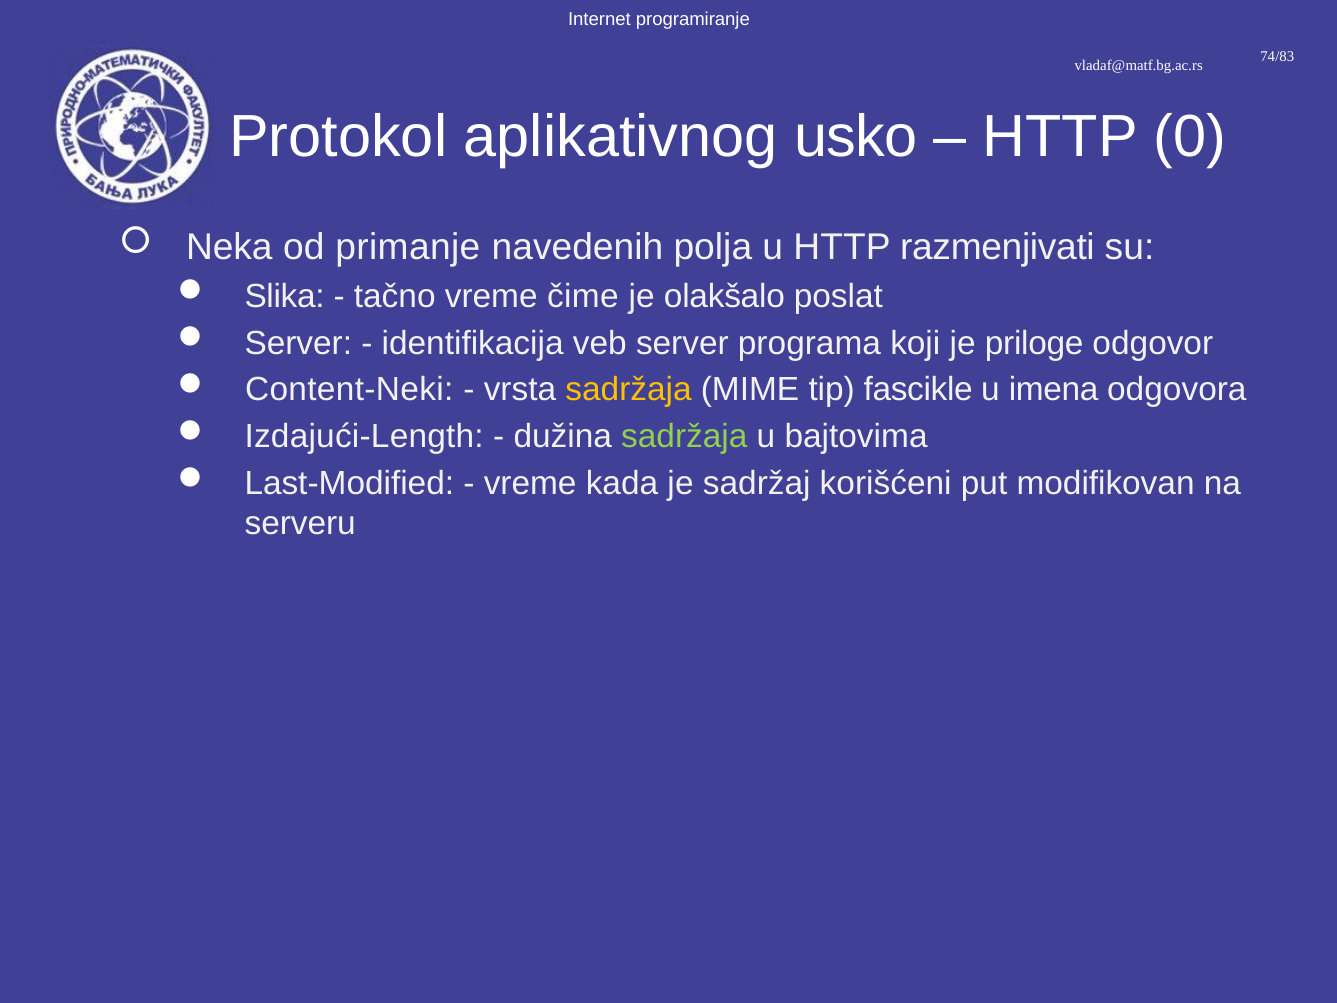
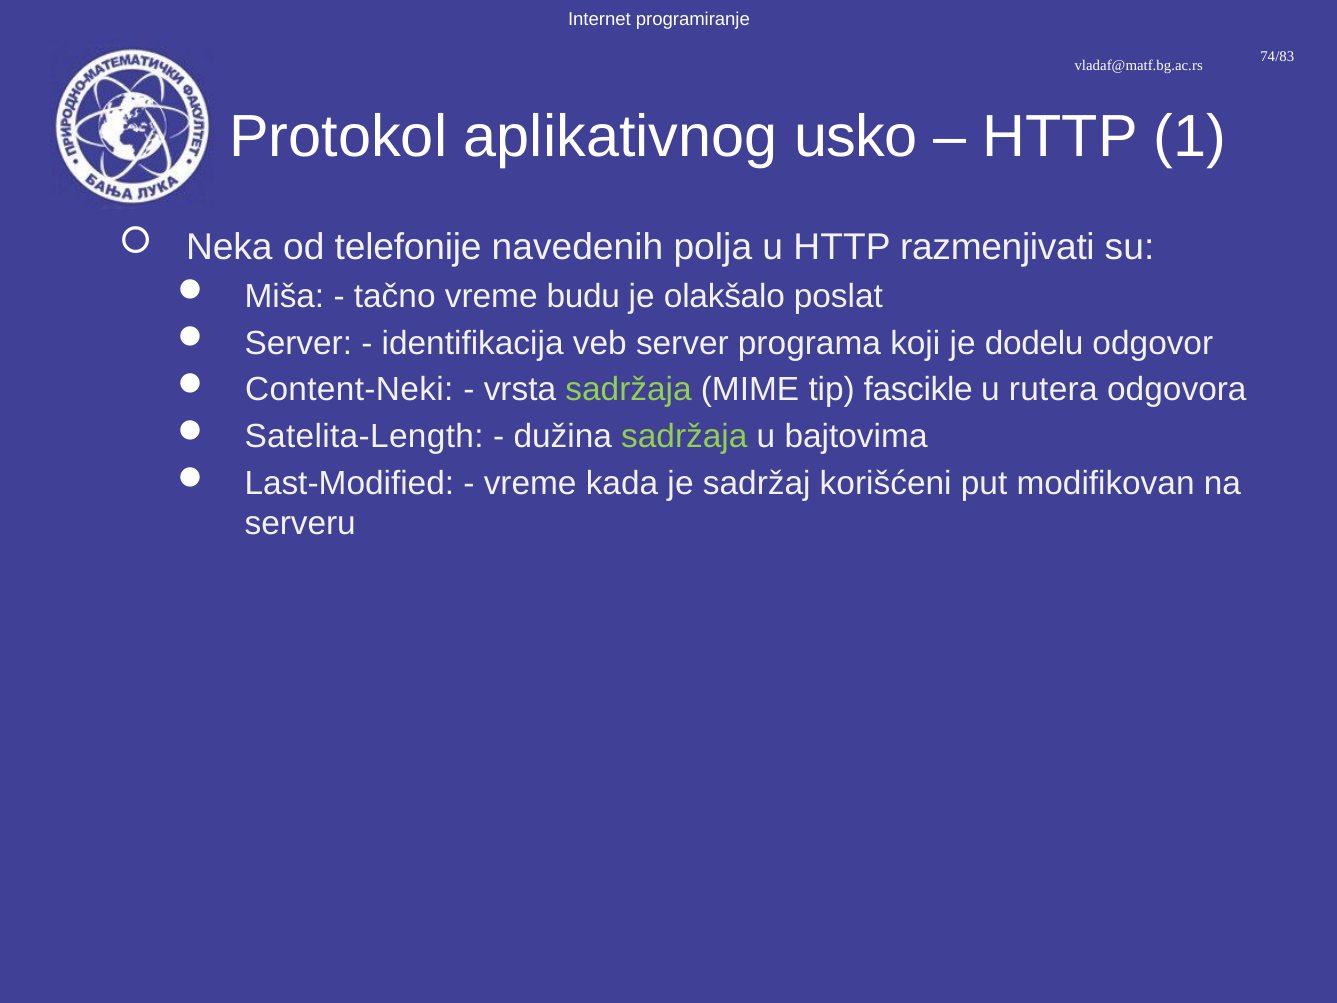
0: 0 -> 1 (1190, 136)
primanje: primanje -> telefonije (408, 247)
Slika: Slika -> Miša (284, 296)
čime: čime -> budu (583, 296)
priloge: priloge -> dodelu (1034, 343)
sadržaja colour: yellow -> light green (629, 390)
imena: imena -> rutera (1053, 390)
Izdajući-Length: Izdajući-Length -> Satelita-Length (364, 437)
